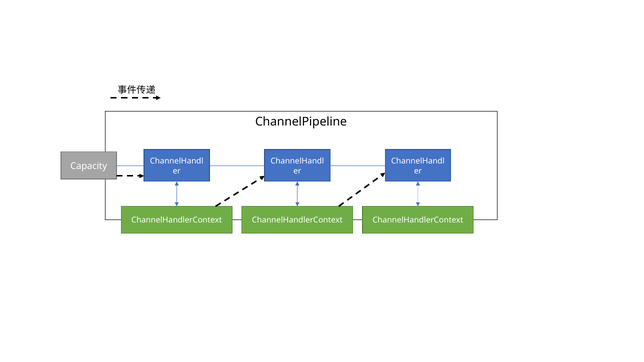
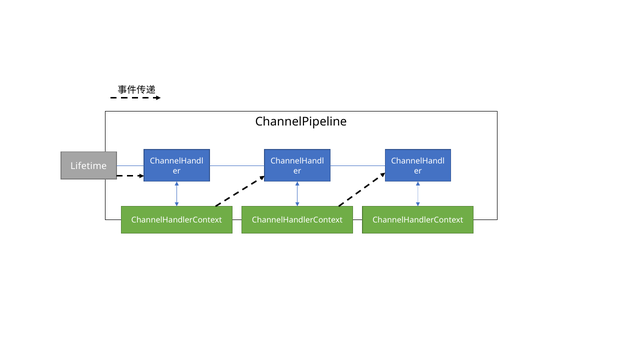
Capacity: Capacity -> Lifetime (89, 166)
